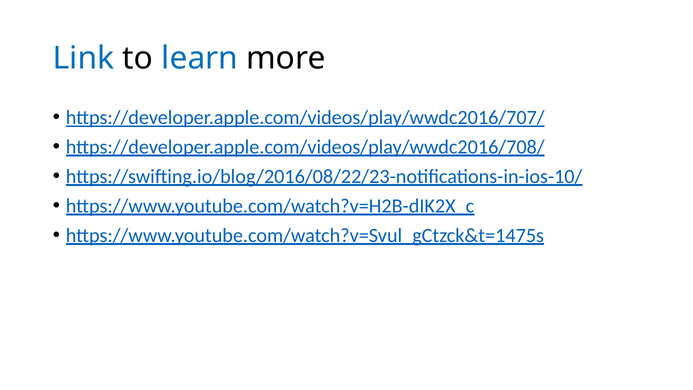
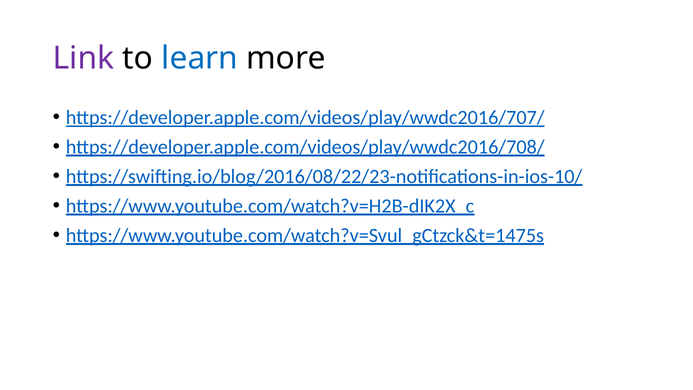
Link colour: blue -> purple (84, 58)
